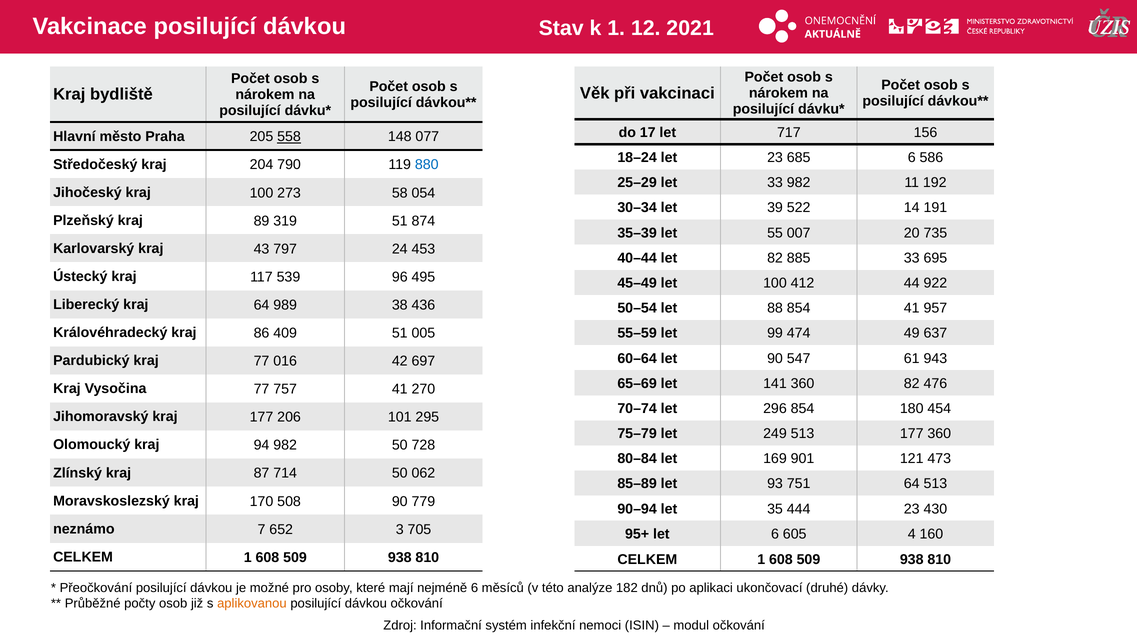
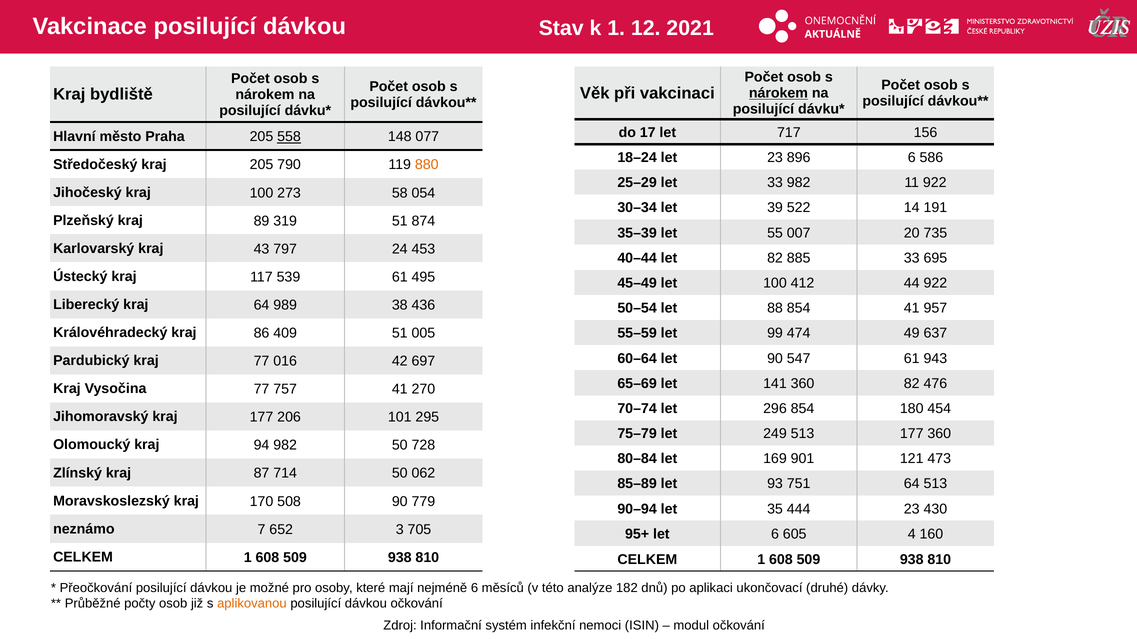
nárokem underline: none -> present (778, 93)
685: 685 -> 896 (799, 158)
kraj 204: 204 -> 205 (262, 165)
880 colour: blue -> orange (427, 165)
11 192: 192 -> 922 (935, 183)
539 96: 96 -> 61 (400, 277)
